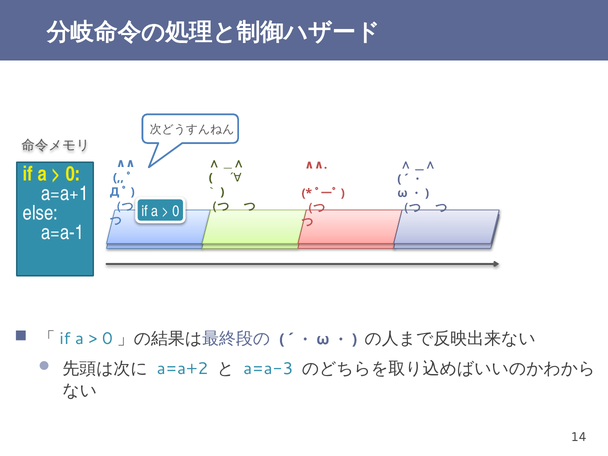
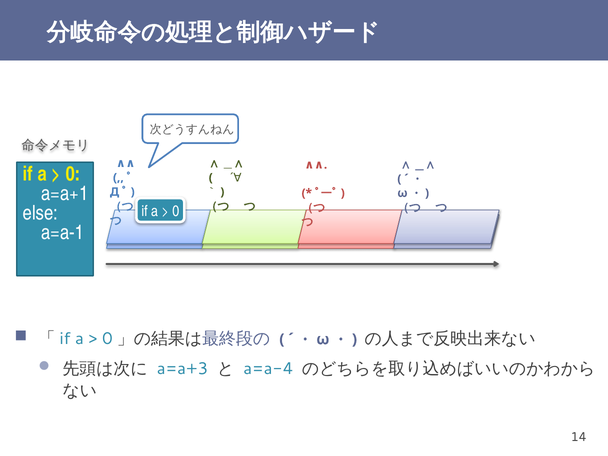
a=a+2: a=a+2 -> a=a+3 (183, 369)
a=a-3: a=a-3 -> a=a-4 (268, 369)
